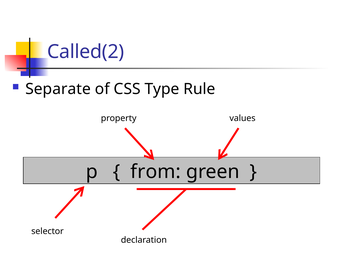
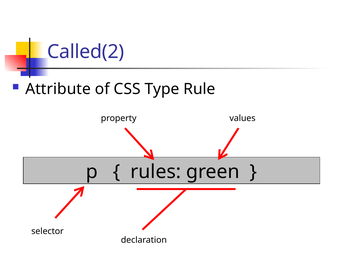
Separate: Separate -> Attribute (58, 89)
from: from -> rules (156, 172)
